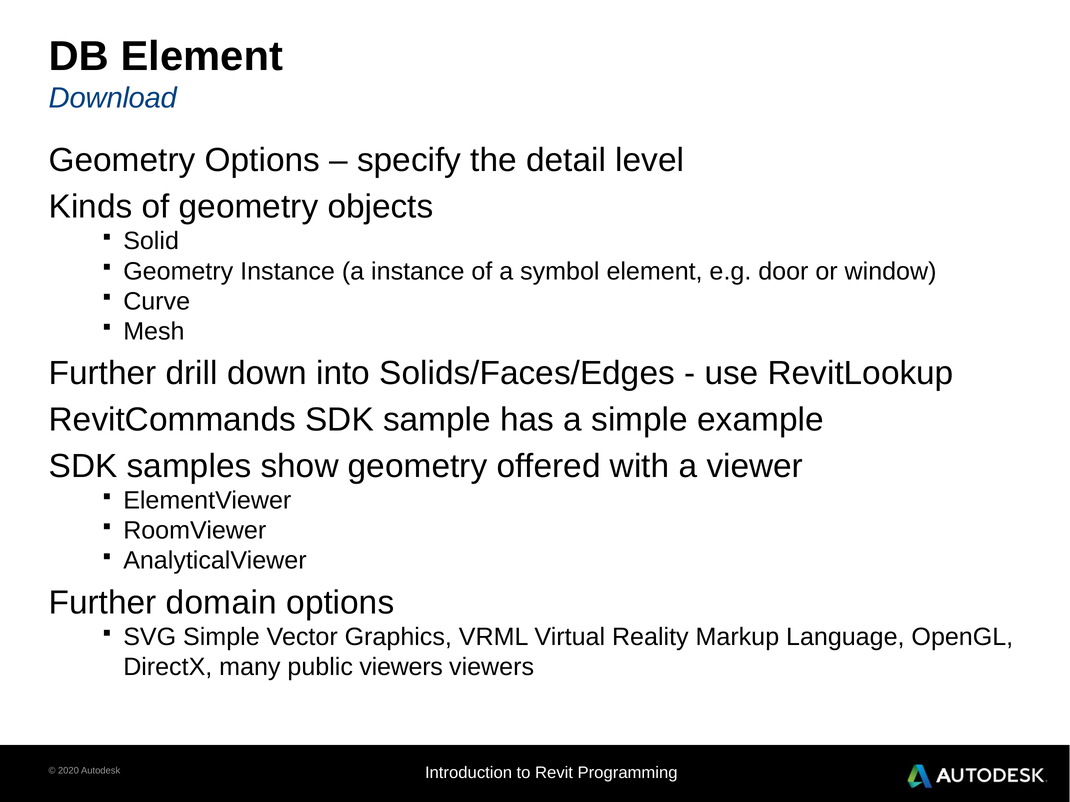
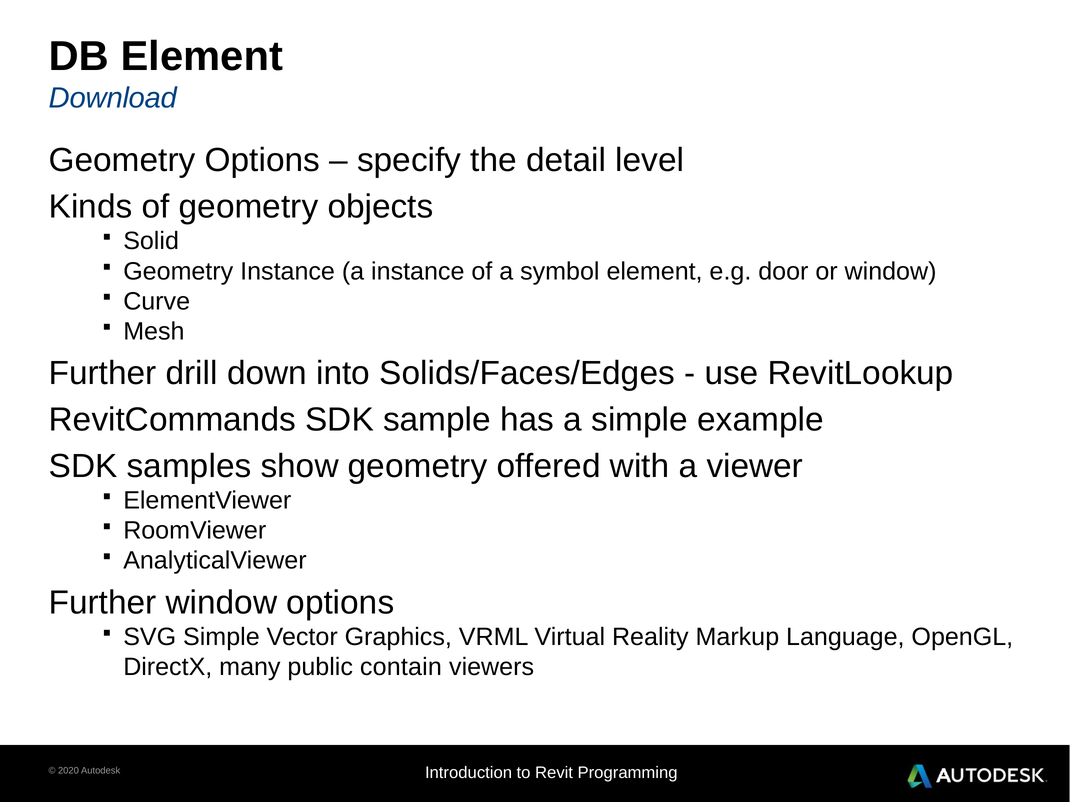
Further domain: domain -> window (221, 603)
public viewers: viewers -> contain (401, 667)
